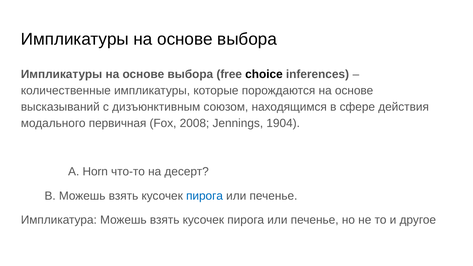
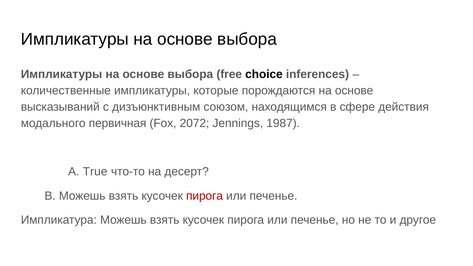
2008: 2008 -> 2072 (194, 123)
1904: 1904 -> 1987 (283, 123)
Horn: Horn -> True (95, 172)
пирога colour: blue -> red (205, 196)
